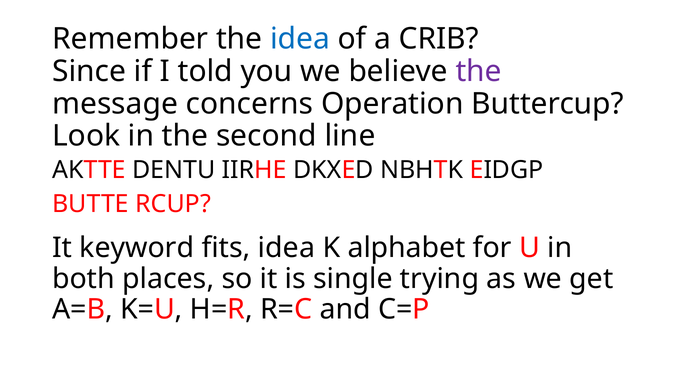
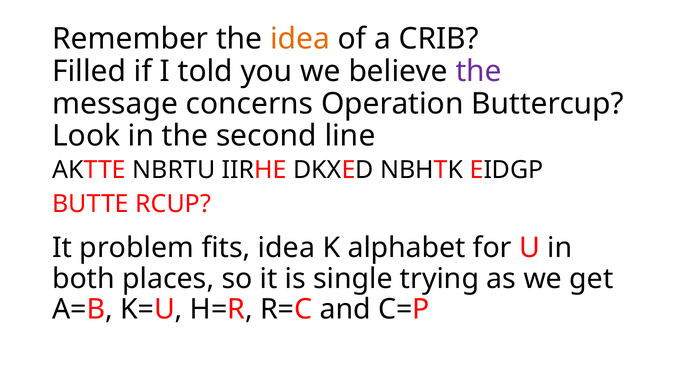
idea colour: blue -> orange (300, 39)
Since: Since -> Filled (89, 71)
DENTU: DENTU -> NBRTU (174, 170)
keyword: keyword -> problem (137, 248)
